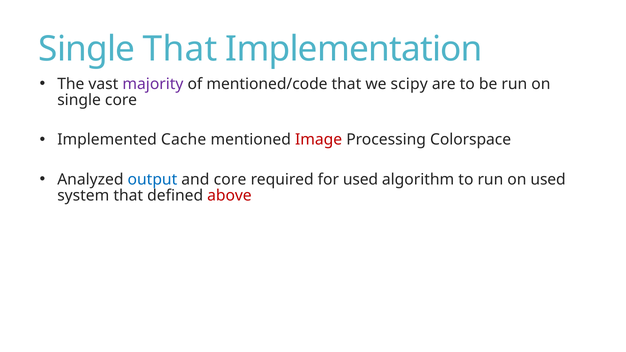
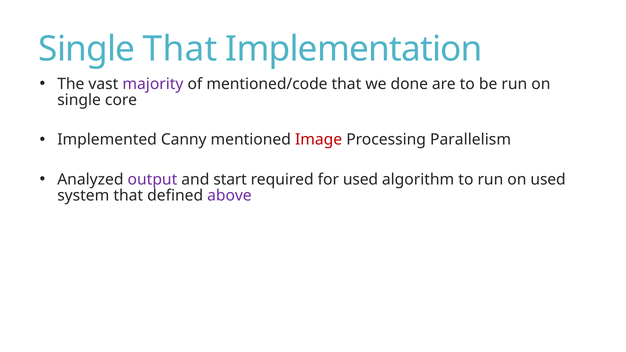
scipy: scipy -> done (409, 84)
Cache: Cache -> Canny (184, 140)
Colorspace: Colorspace -> Parallelism (471, 140)
output colour: blue -> purple (152, 180)
and core: core -> start (230, 180)
above colour: red -> purple (229, 196)
